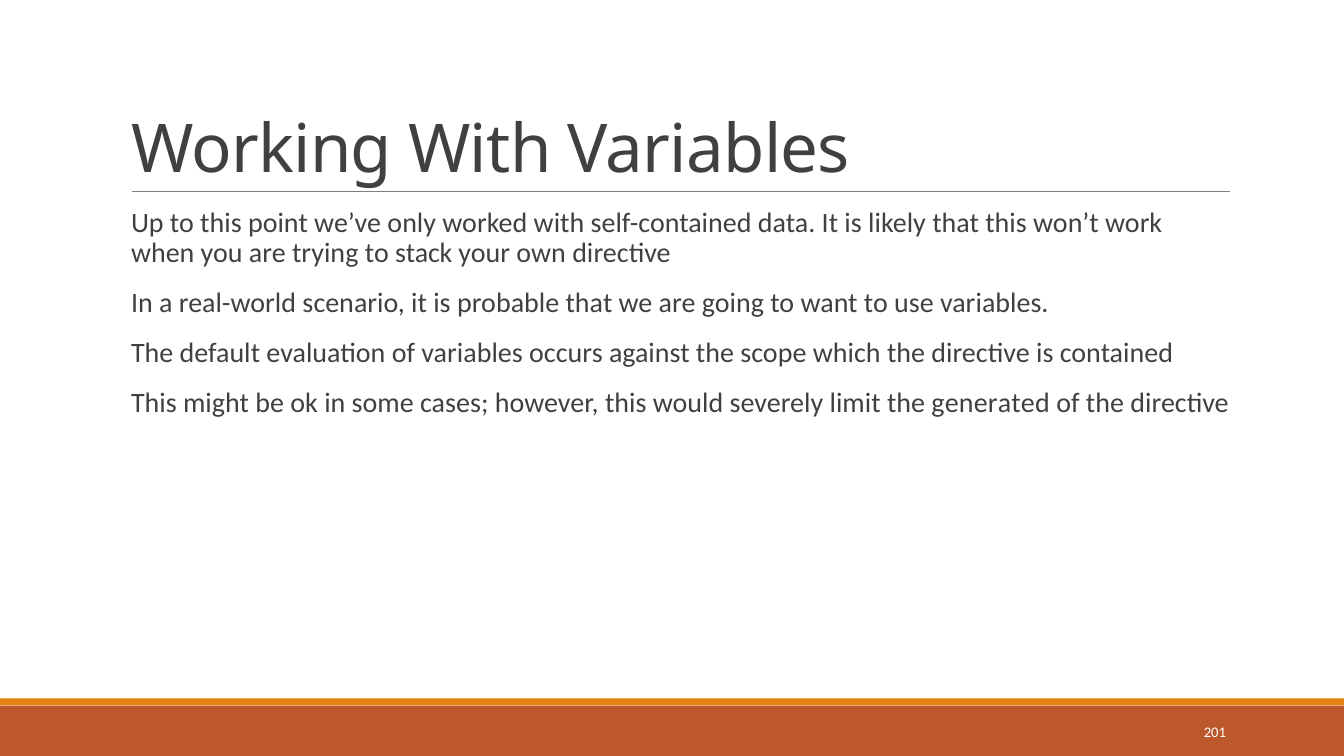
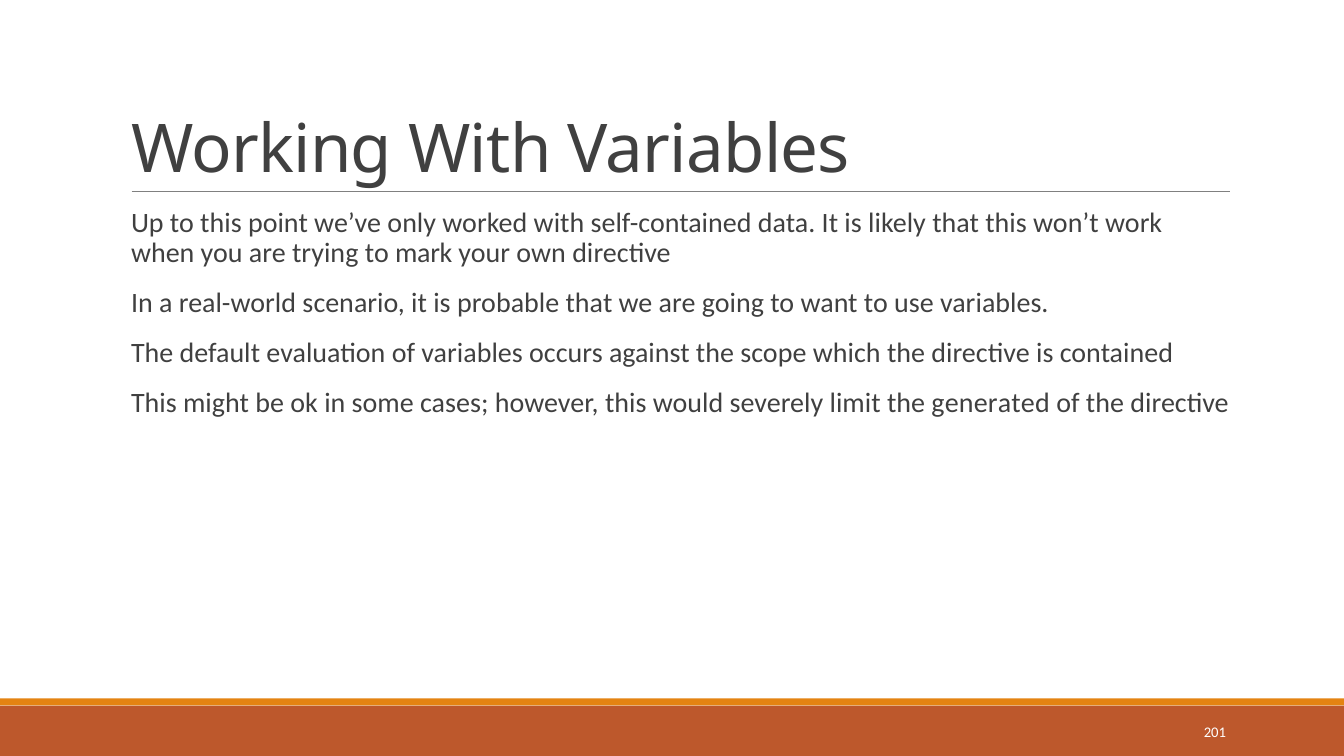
stack: stack -> mark (424, 254)
